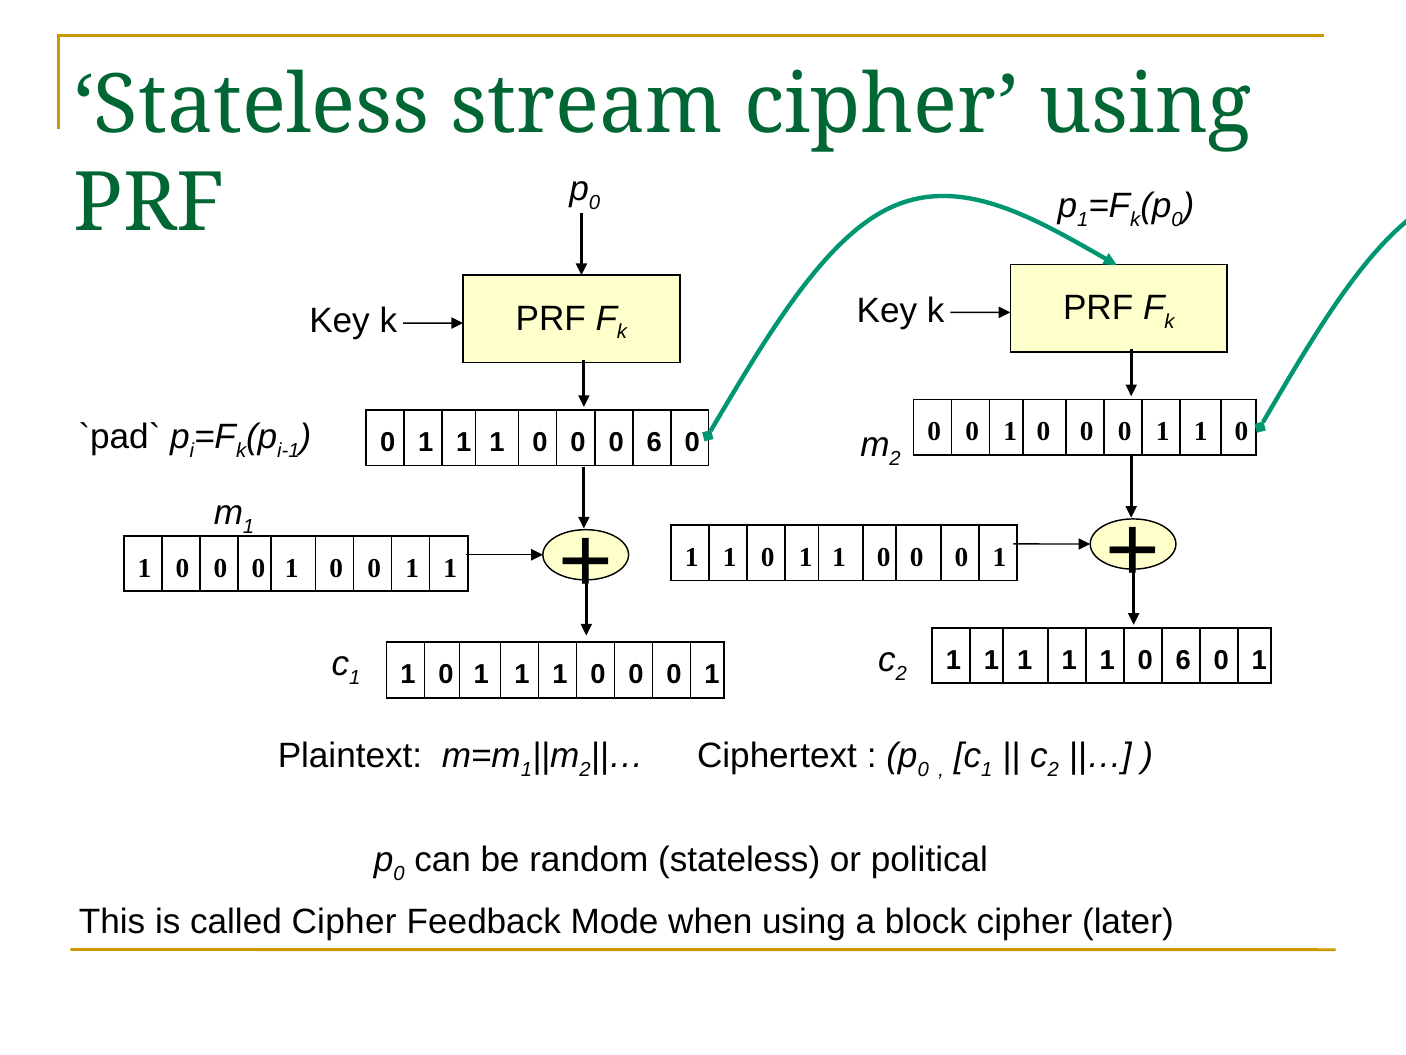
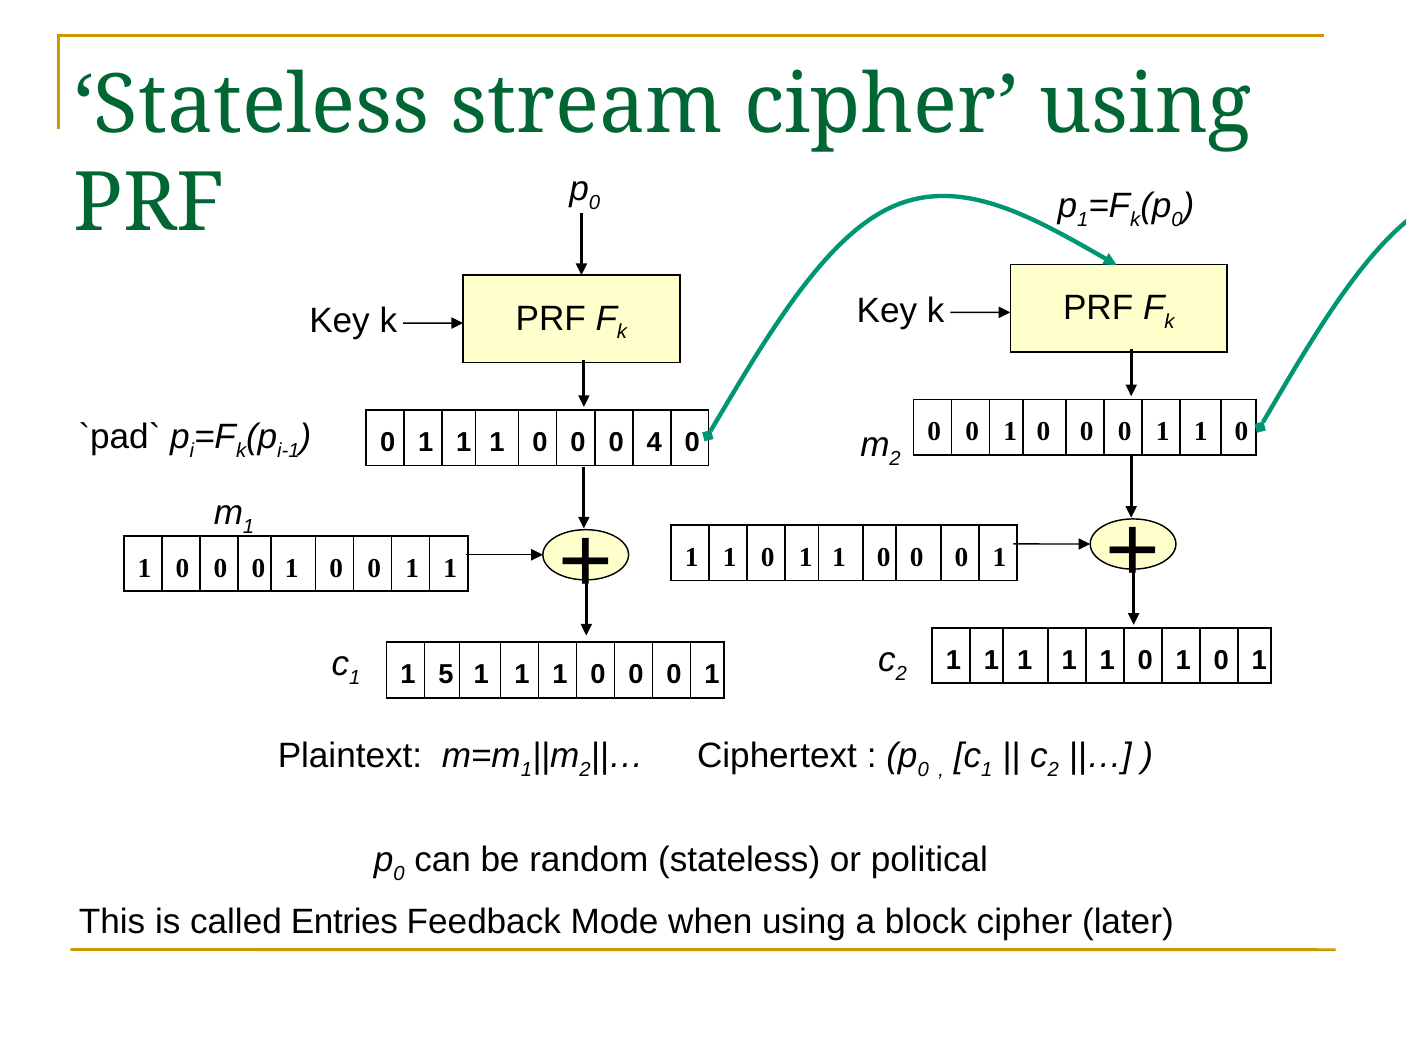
0 0 6: 6 -> 4 (654, 443)
6: 6 -> 1 (1183, 660)
0: 0 -> 5 (446, 675)
called Cipher: Cipher -> Entries (344, 921)
